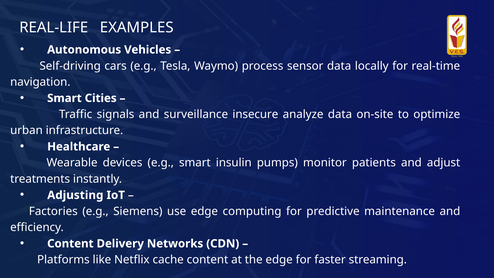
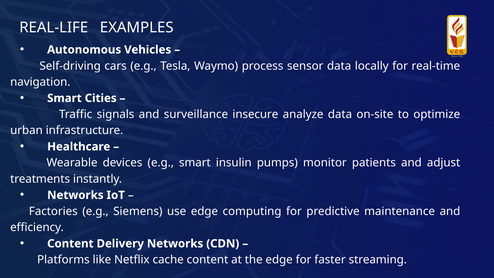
Adjusting: Adjusting -> Networks (75, 195)
